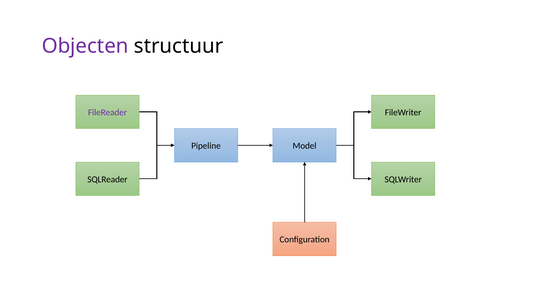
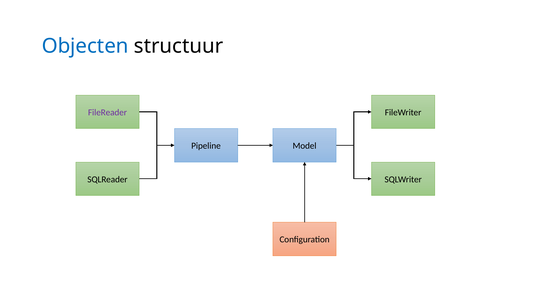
Objecten colour: purple -> blue (85, 46)
